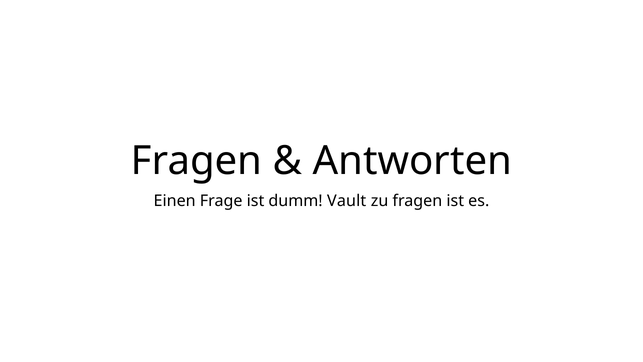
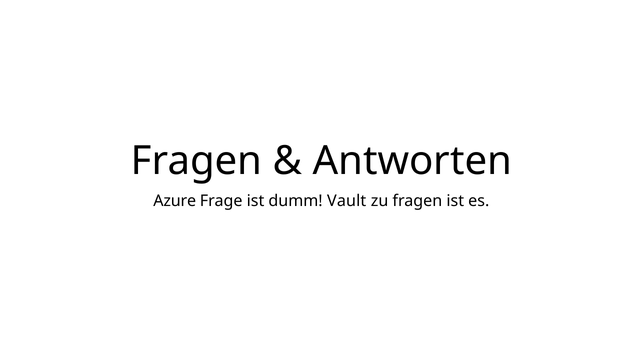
Einen: Einen -> Azure (175, 201)
